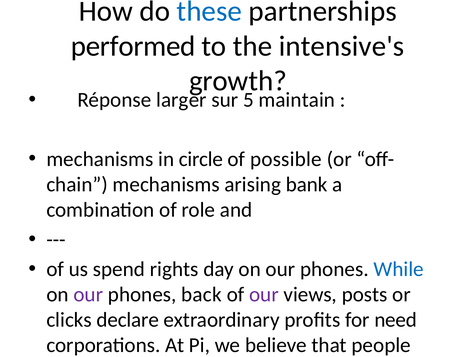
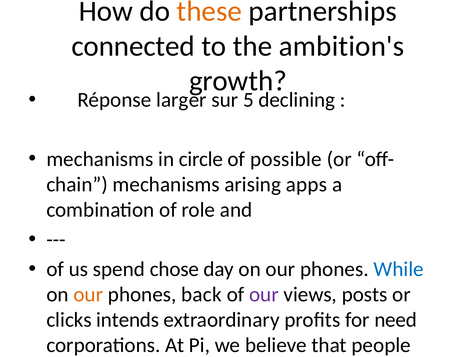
these colour: blue -> orange (209, 11)
performed: performed -> connected (133, 46)
intensive's: intensive's -> ambition's (341, 46)
maintain: maintain -> declining (297, 100)
bank: bank -> apps (306, 185)
rights: rights -> chose (174, 269)
our colour: purple -> orange (88, 295)
declare: declare -> intends (128, 320)
